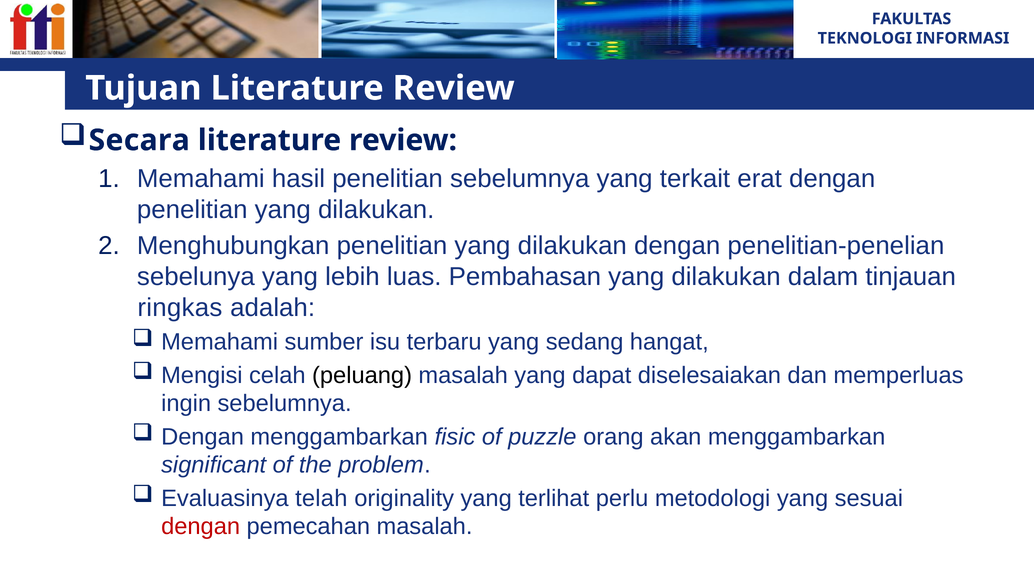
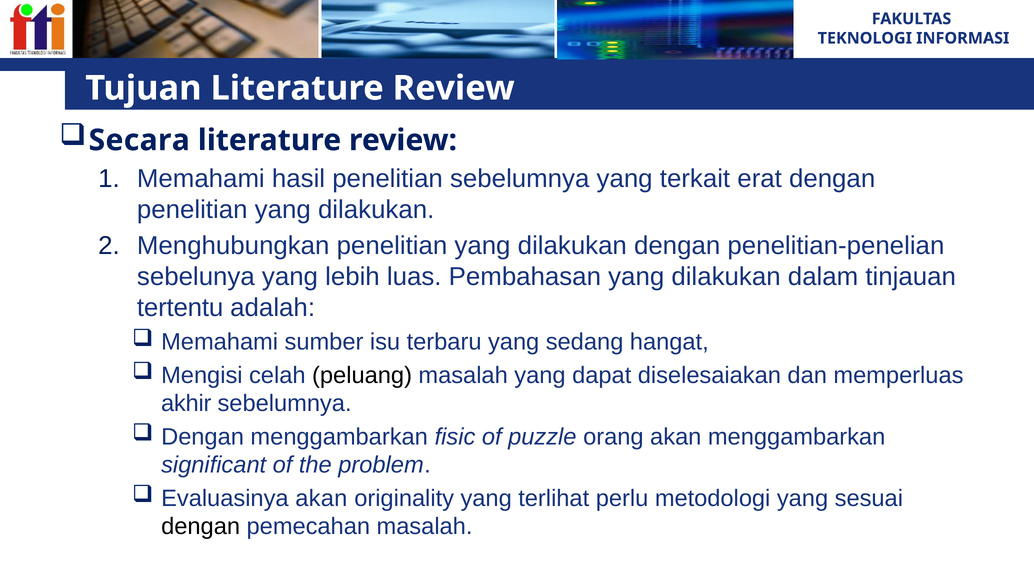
ringkas: ringkas -> tertentu (180, 308)
ingin: ingin -> akhir (186, 404)
Evaluasinya telah: telah -> akan (321, 499)
dengan colour: red -> black (201, 527)
